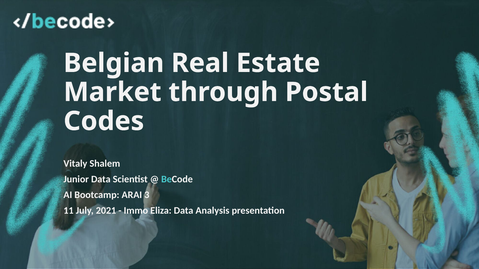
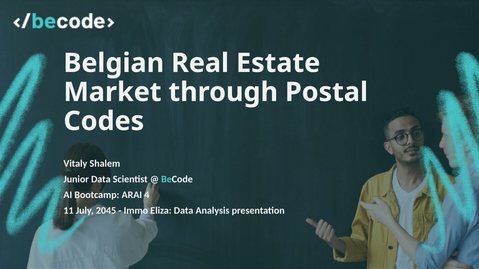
3: 3 -> 4 (147, 195)
2021: 2021 -> 2045 (106, 211)
